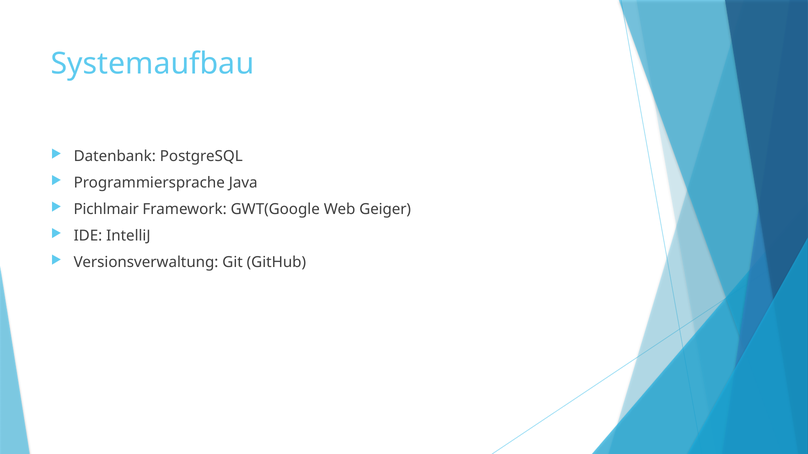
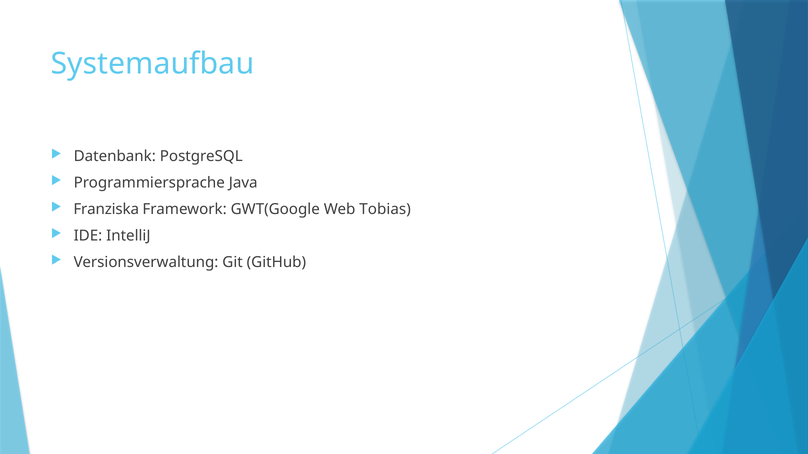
Pichlmair: Pichlmair -> Franziska (106, 210)
Geiger: Geiger -> Tobias (385, 210)
